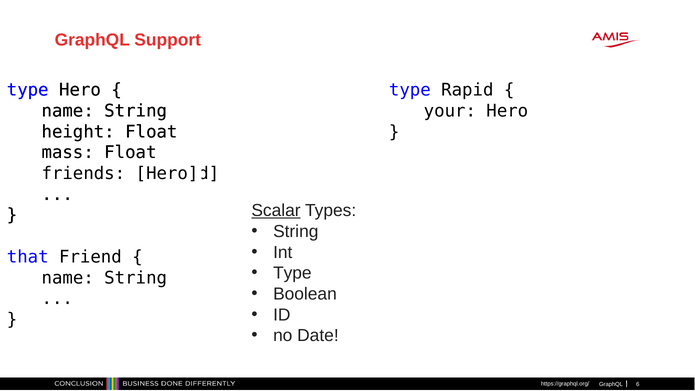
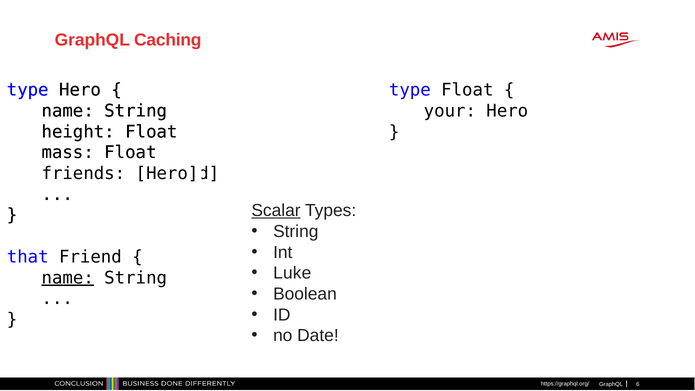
Support: Support -> Caching (168, 40)
type Rapid: Rapid -> Float (467, 90)
Type: Type -> Luke (292, 273)
name underline: none -> present (68, 278)
